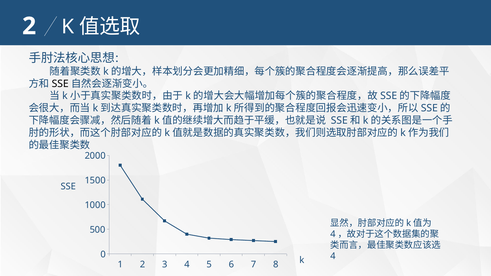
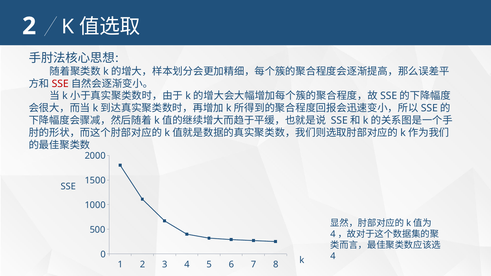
SSE colour: black -> red (60, 84)
